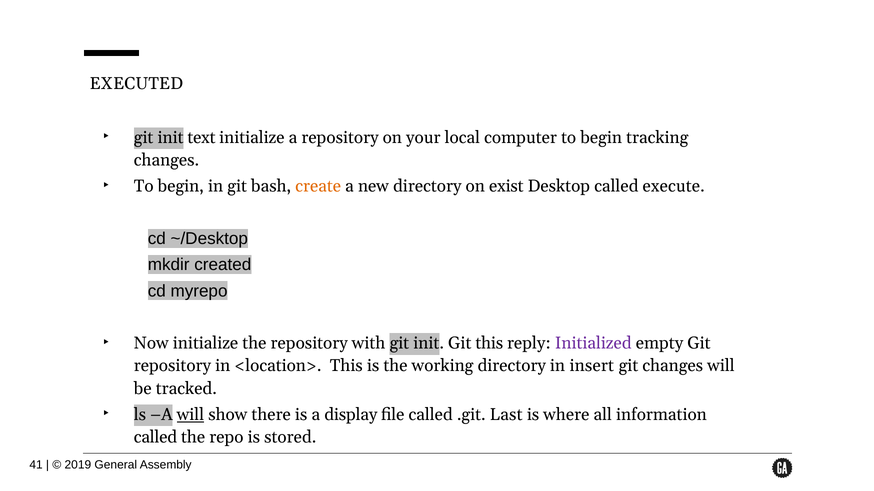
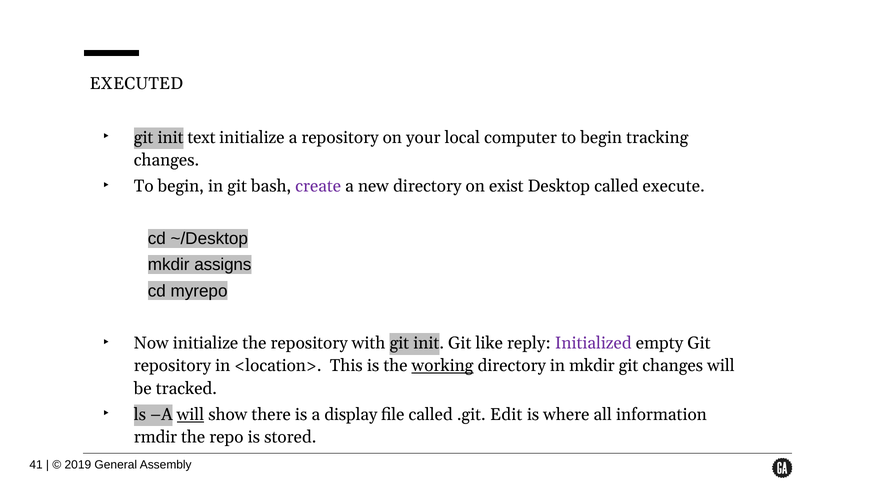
create colour: orange -> purple (318, 186)
created: created -> assigns (223, 265)
Git this: this -> like (489, 343)
working underline: none -> present (443, 366)
in insert: insert -> mkdir (592, 366)
Last: Last -> Edit (506, 414)
called: called -> rmdir (155, 437)
